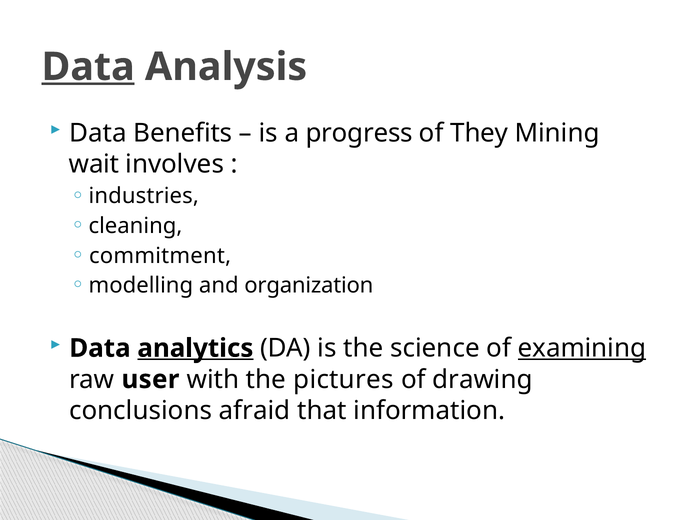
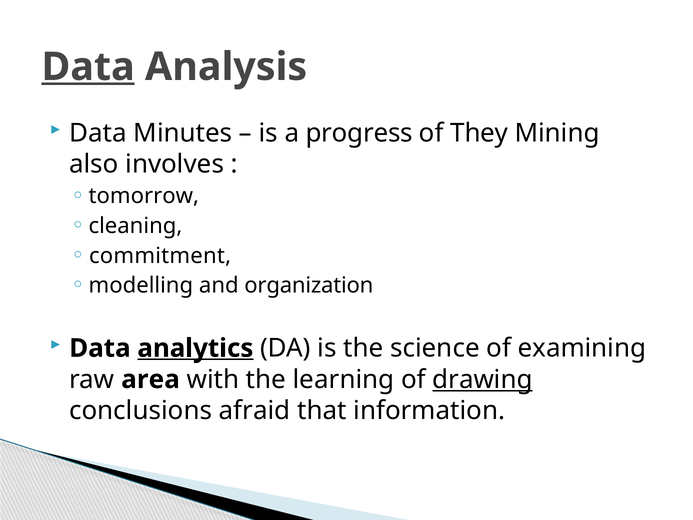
Benefits: Benefits -> Minutes (183, 133)
wait: wait -> also (94, 164)
industries: industries -> tomorrow (144, 196)
examining underline: present -> none (582, 348)
user: user -> area (150, 379)
pictures: pictures -> learning (344, 379)
drawing underline: none -> present (483, 379)
